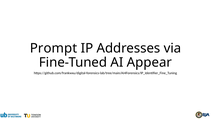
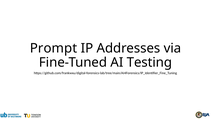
Appear: Appear -> Testing (149, 62)
